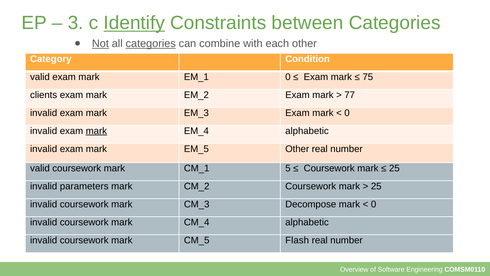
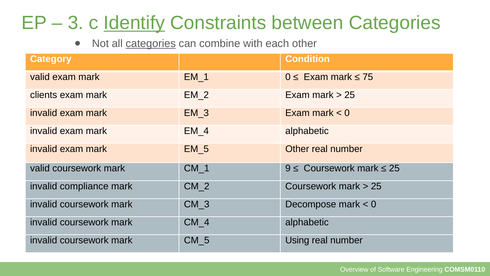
Not underline: present -> none (100, 43)
77: 77 -> 25 (350, 95)
mark underline: present -> none (96, 131)
5: 5 -> 9 (288, 168)
parameters: parameters -> compliance (84, 186)
Flash: Flash -> Using (297, 240)
